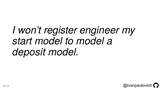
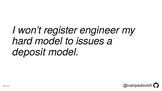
start: start -> hard (22, 41)
to model: model -> issues (90, 41)
